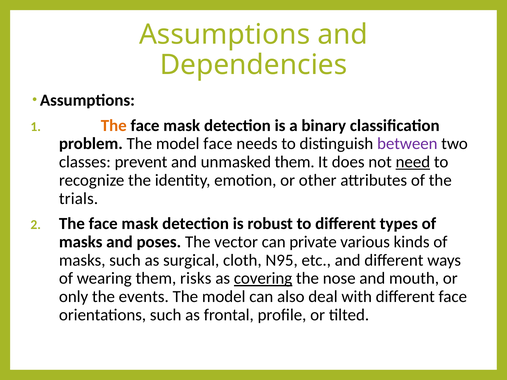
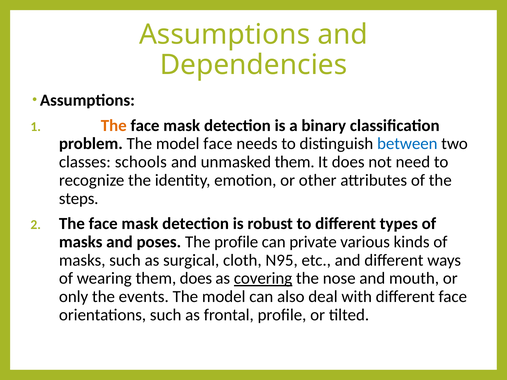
between colour: purple -> blue (407, 144)
prevent: prevent -> schools (141, 162)
need underline: present -> none (413, 162)
trials: trials -> steps (79, 199)
The vector: vector -> profile (236, 242)
them risks: risks -> does (196, 279)
